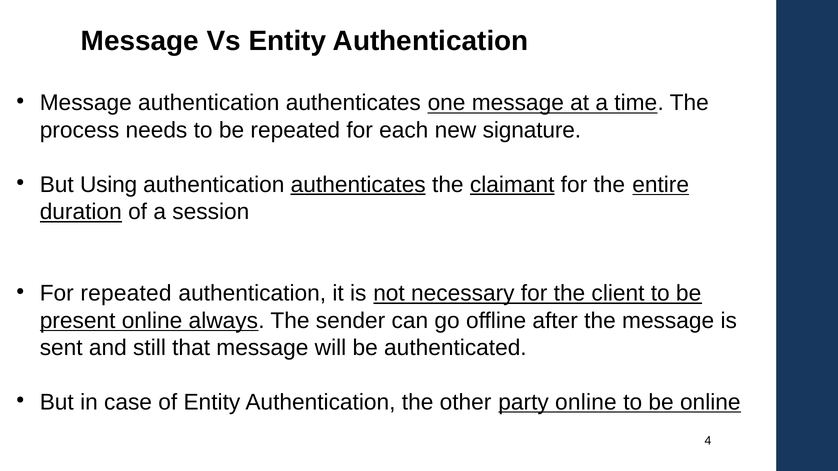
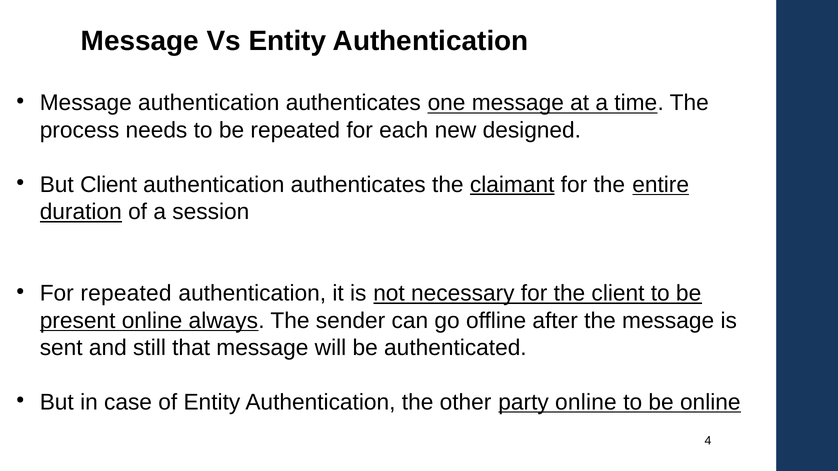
signature: signature -> designed (532, 130)
But Using: Using -> Client (109, 185)
authenticates underline: present -> none (358, 185)
